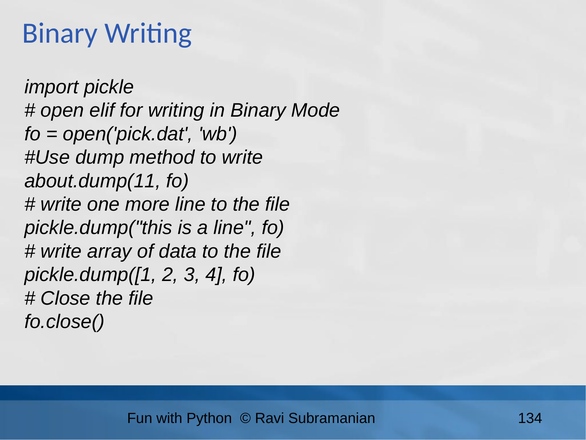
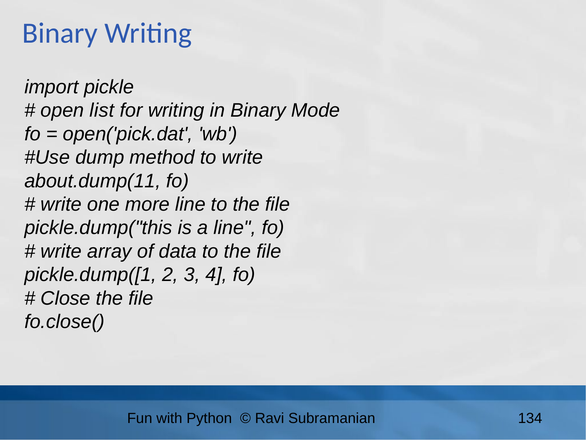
elif: elif -> list (102, 110)
